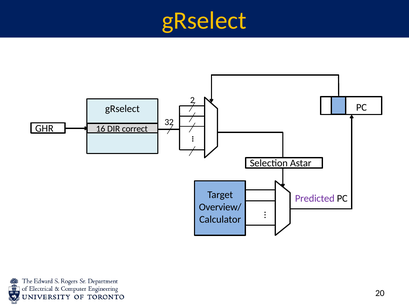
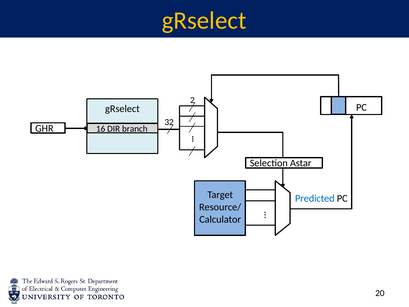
correct: correct -> branch (135, 129)
Predicted colour: purple -> blue (315, 198)
Overview/: Overview/ -> Resource/ (220, 207)
